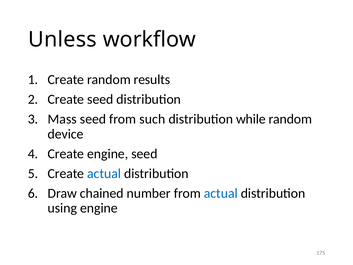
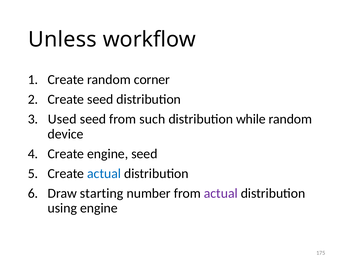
results: results -> corner (152, 80)
Mass: Mass -> Used (62, 119)
chained: chained -> starting (102, 193)
actual colour: blue -> purple (221, 193)
